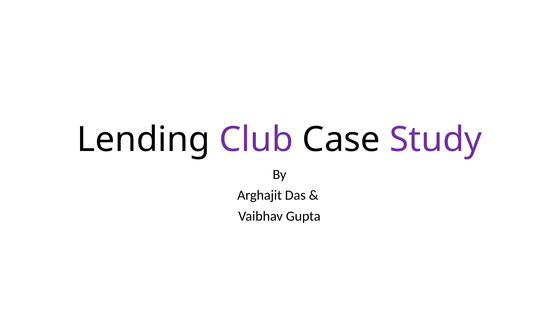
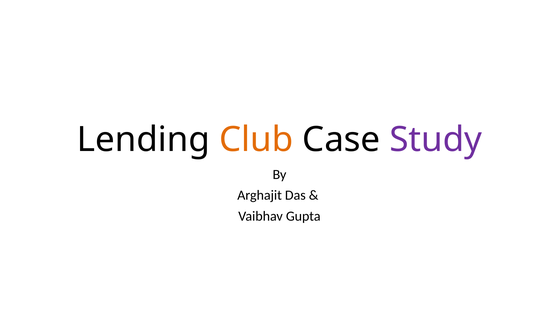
Club colour: purple -> orange (256, 140)
